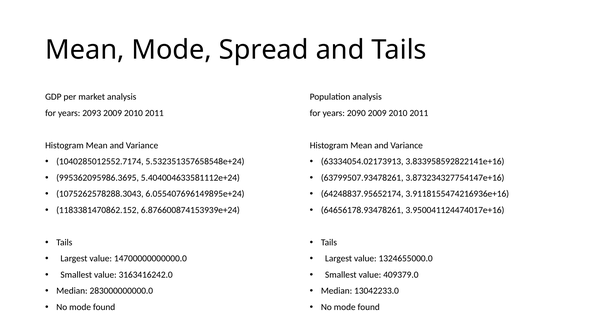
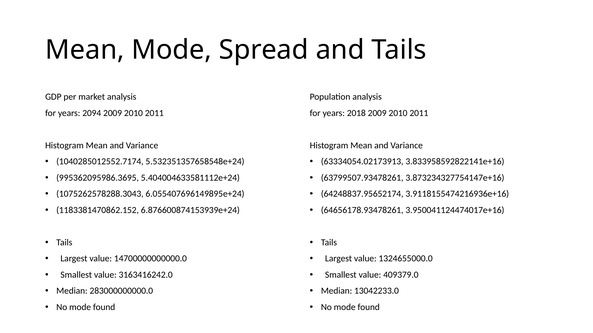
2090: 2090 -> 2018 (356, 113)
2093: 2093 -> 2094 (92, 113)
